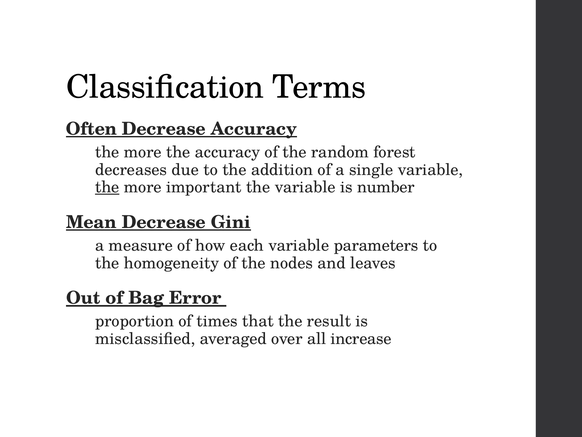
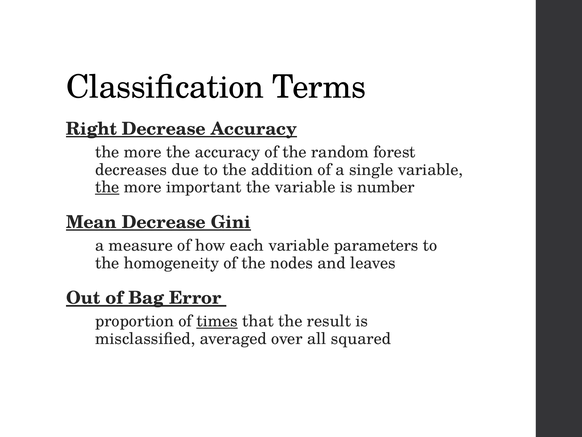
Often: Often -> Right (91, 129)
times underline: none -> present (217, 321)
increase: increase -> squared (361, 338)
